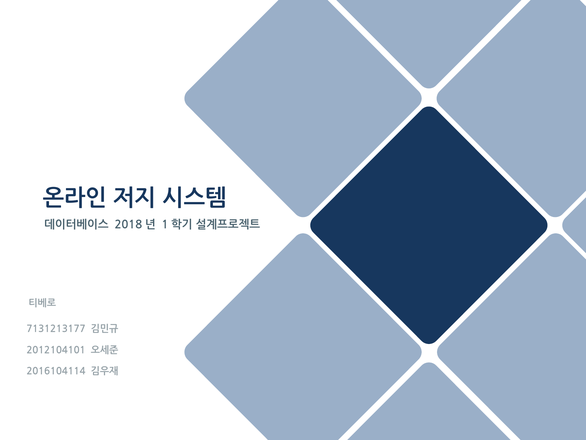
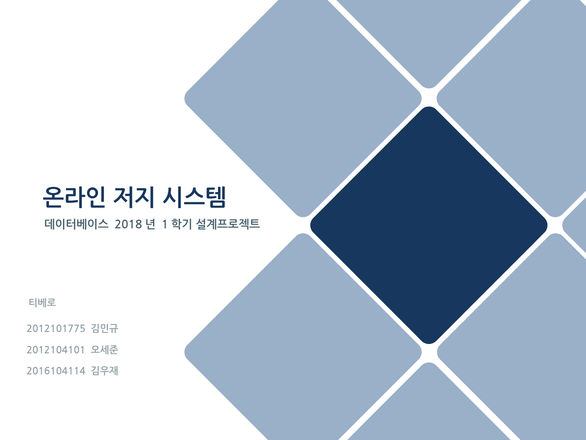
7131213177: 7131213177 -> 2012101775 (56, 329)
